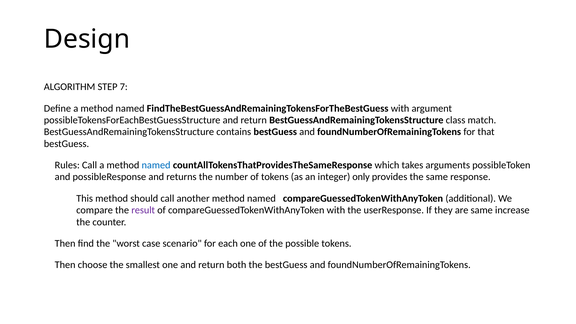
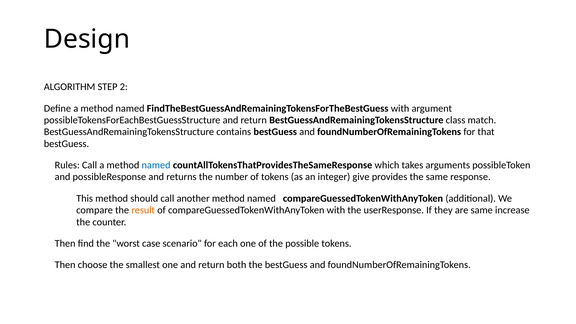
7: 7 -> 2 (124, 87)
only: only -> give (361, 177)
result colour: purple -> orange (143, 210)
